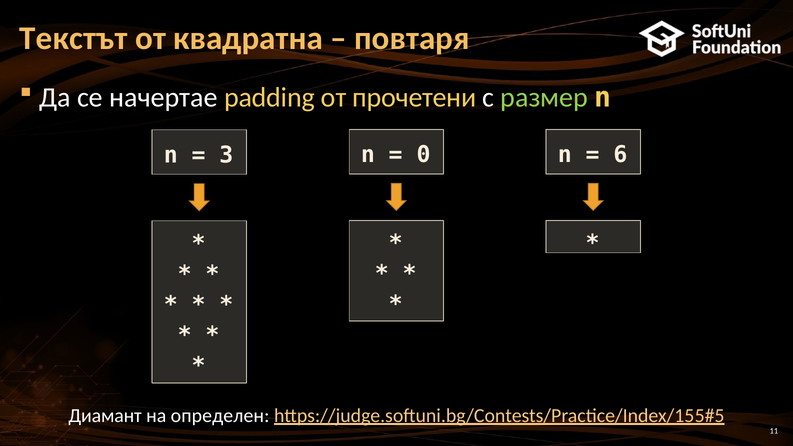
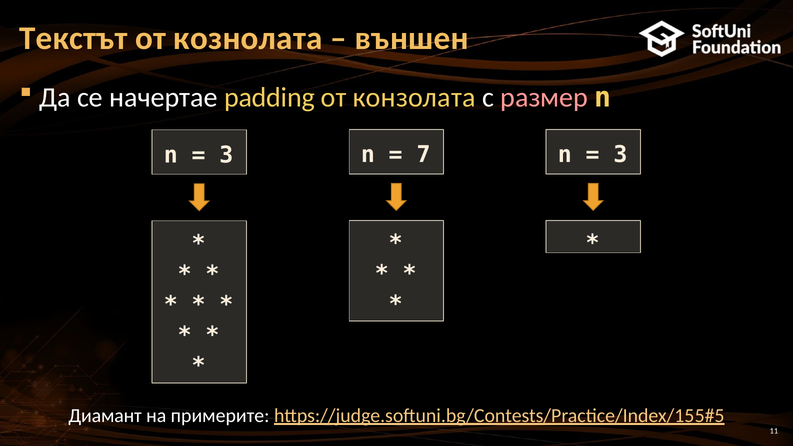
квадратна: квадратна -> кознолата (248, 39)
повтаря: повтаря -> външен (412, 39)
прочетени: прочетени -> конзолата (414, 98)
размер colour: light green -> pink (544, 98)
0: 0 -> 7 (423, 155)
6: 6 -> 3 (620, 155)
определен: определен -> примерите (220, 416)
